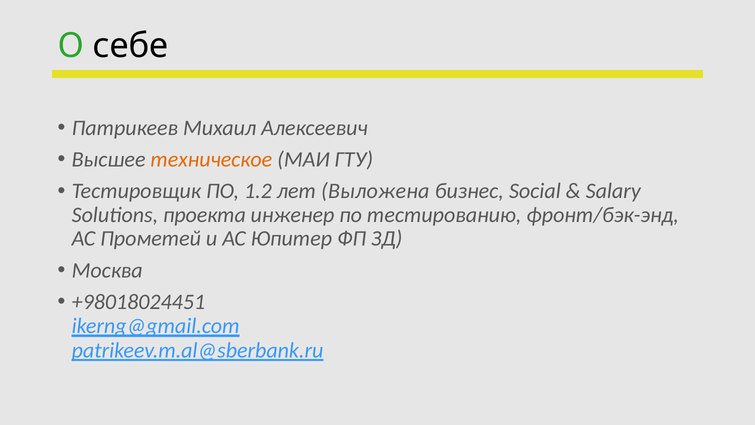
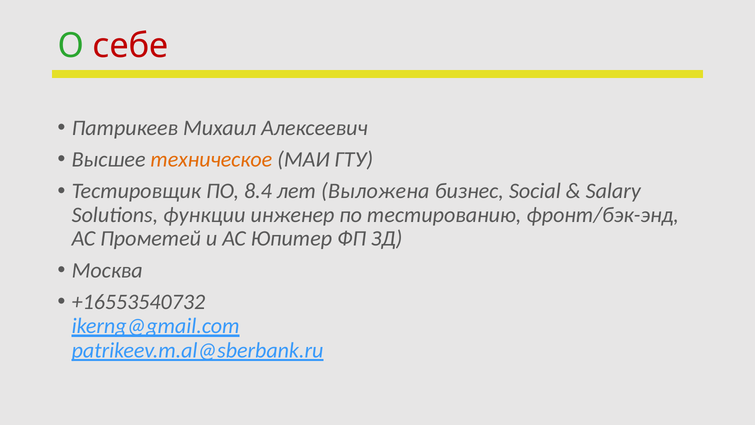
себе colour: black -> red (131, 46)
1.2: 1.2 -> 8.4 (258, 191)
проекта: проекта -> функции (204, 215)
+98018024451: +98018024451 -> +16553540732 (138, 302)
